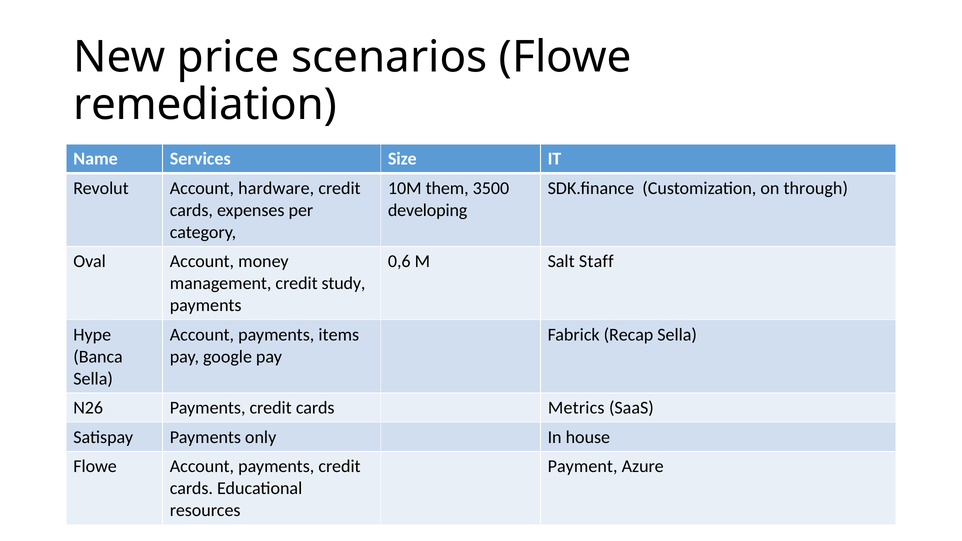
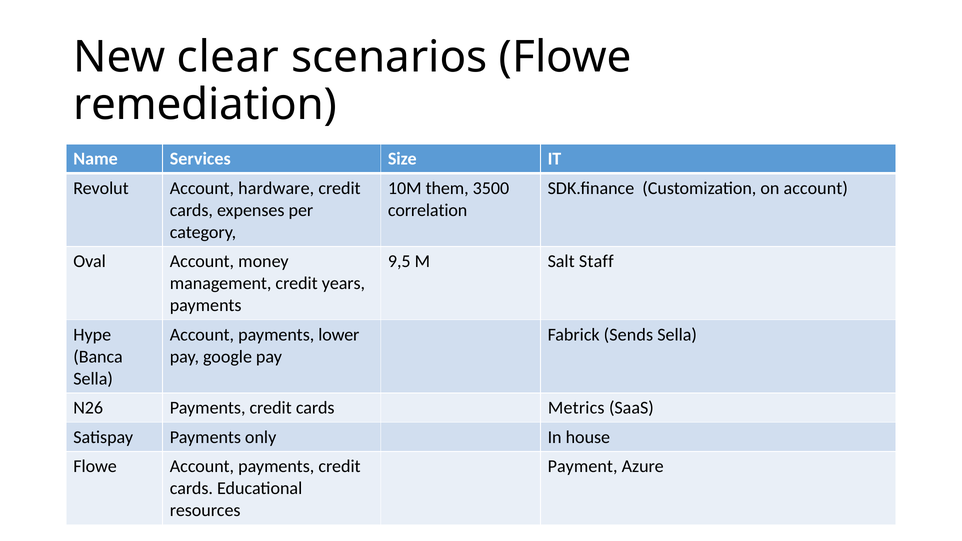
price: price -> clear (228, 57)
on through: through -> account (816, 188)
developing: developing -> correlation (428, 210)
0,6: 0,6 -> 9,5 (399, 261)
study: study -> years (343, 283)
items: items -> lower (339, 335)
Recap: Recap -> Sends (628, 335)
